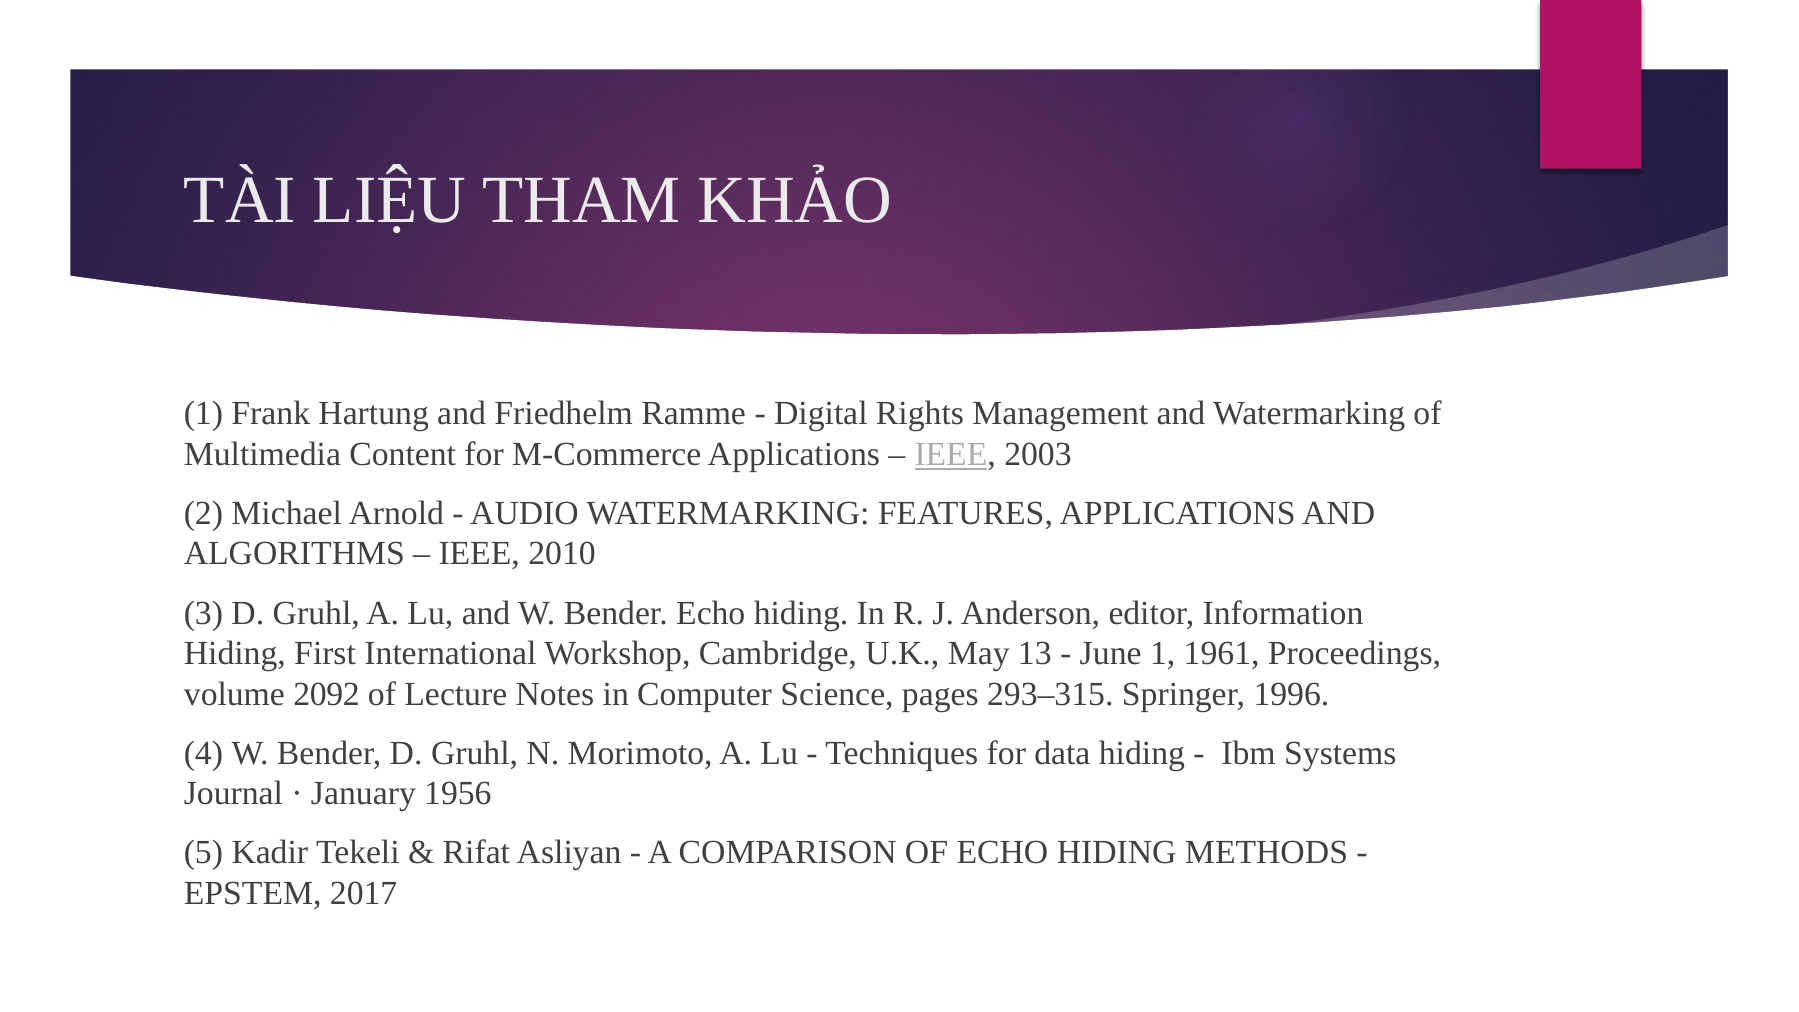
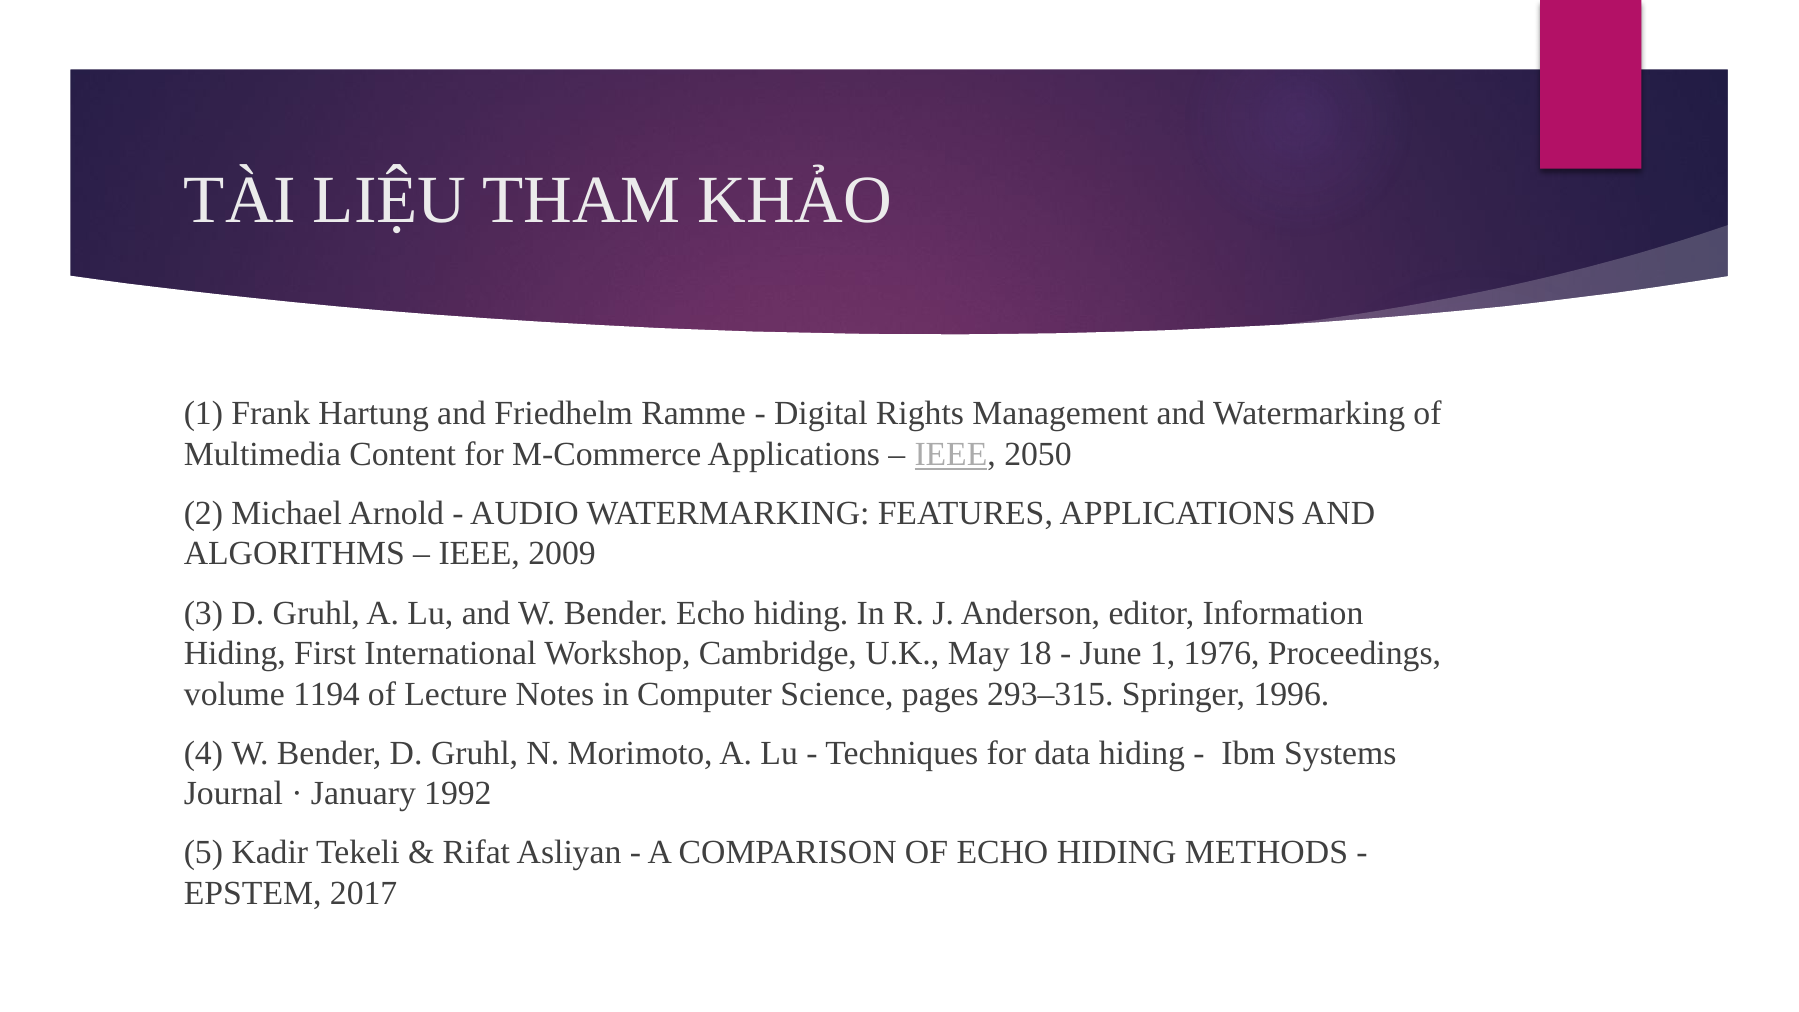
2003: 2003 -> 2050 (1038, 454)
2010: 2010 -> 2009 (562, 554)
13: 13 -> 18 (1035, 653)
1961: 1961 -> 1976 (1222, 653)
2092: 2092 -> 1194 (327, 694)
1956: 1956 -> 1992 (458, 794)
